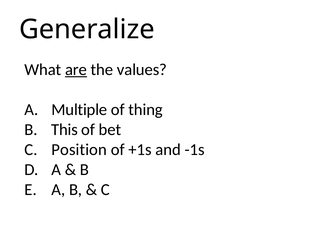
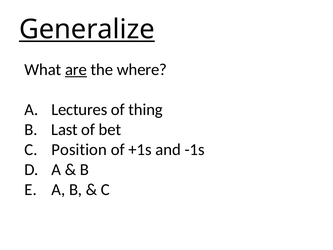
Generalize underline: none -> present (87, 29)
values: values -> where (142, 70)
Multiple: Multiple -> Lectures (79, 110)
This: This -> Last (64, 130)
